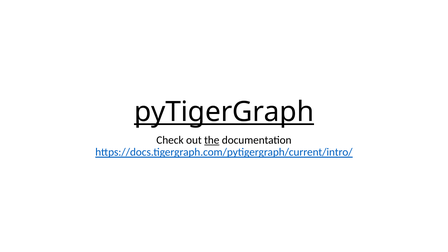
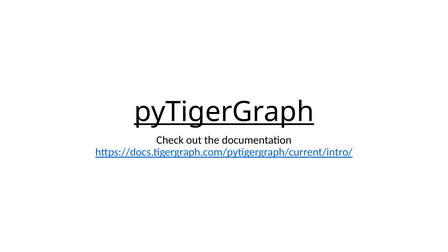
the underline: present -> none (212, 140)
